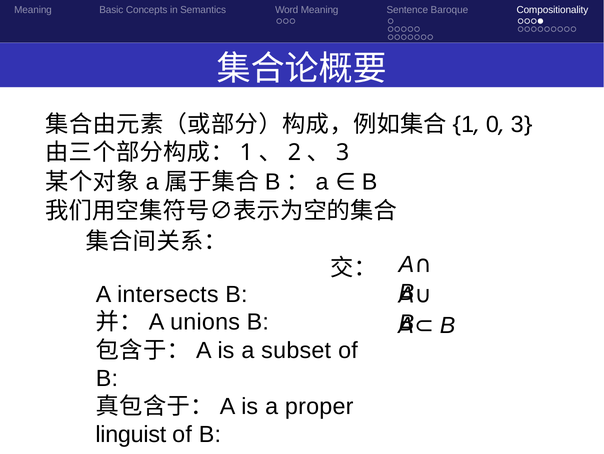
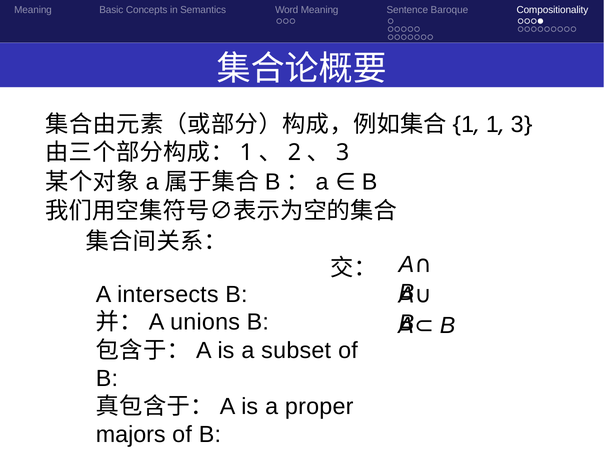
0: 0 -> 1 (492, 124)
linguist: linguist -> majors (131, 434)
